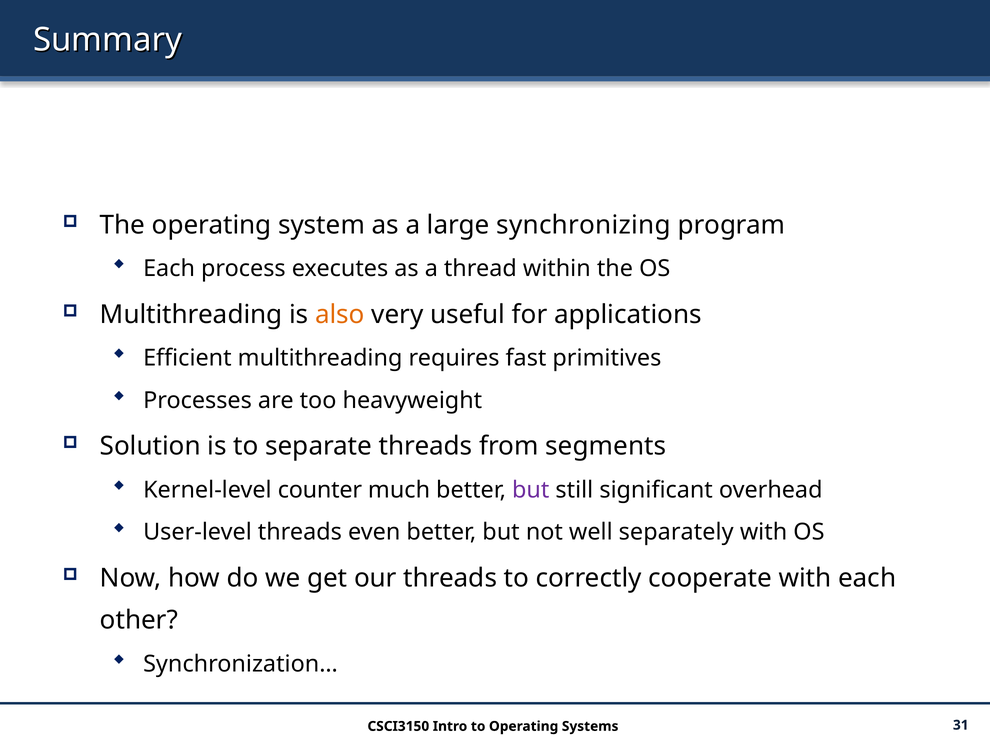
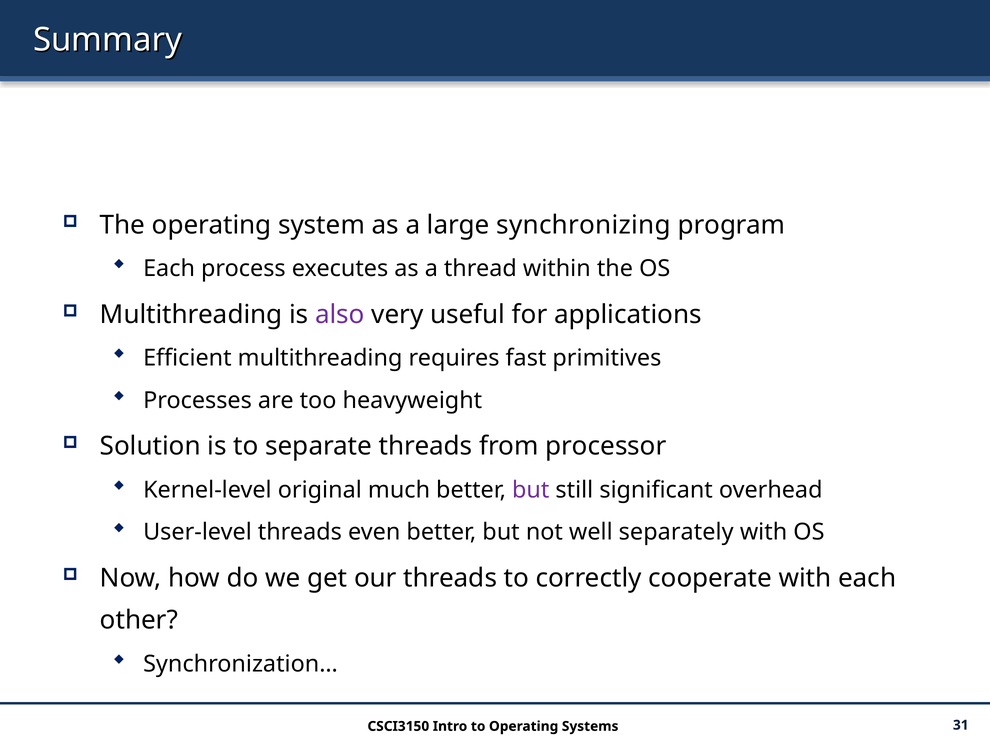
also colour: orange -> purple (340, 315)
segments: segments -> processor (606, 446)
counter: counter -> original (320, 490)
